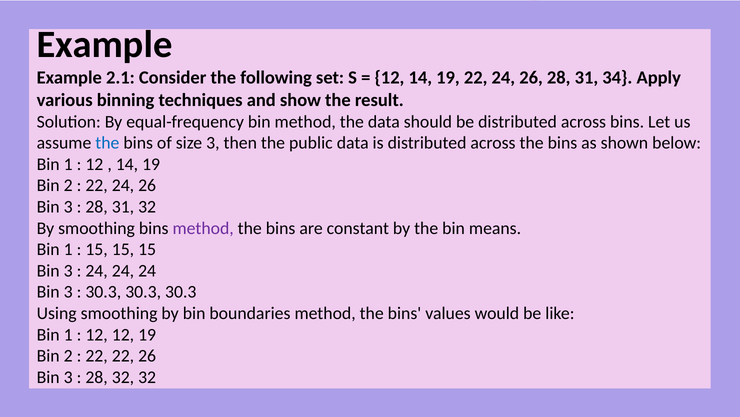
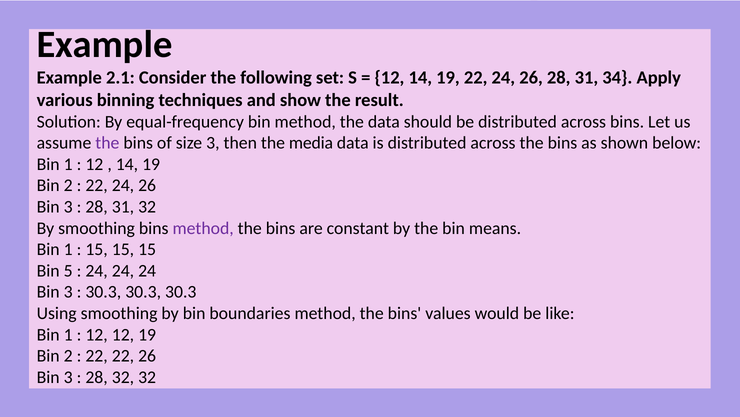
the colour: blue -> purple (107, 143)
public: public -> media (311, 143)
3: 3 -> 5 (68, 270)
